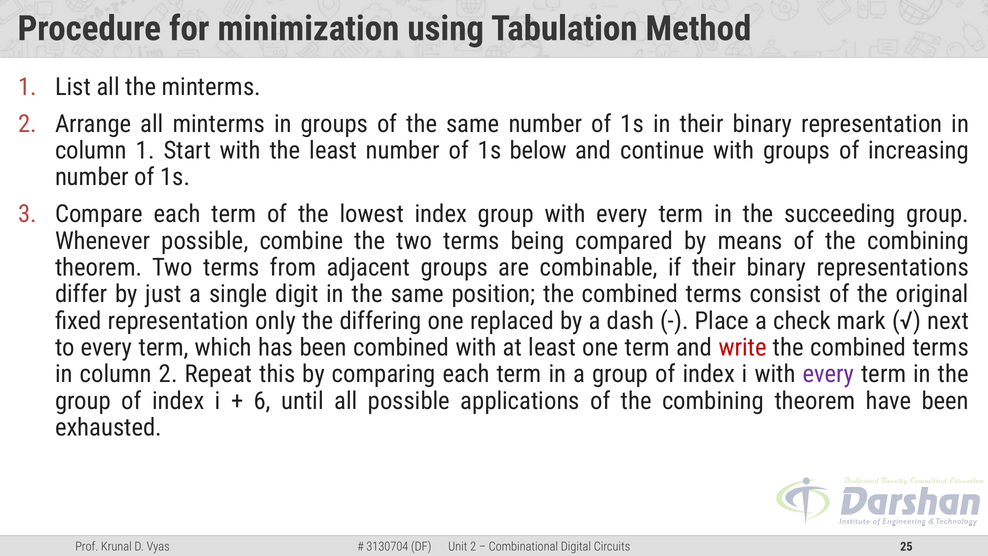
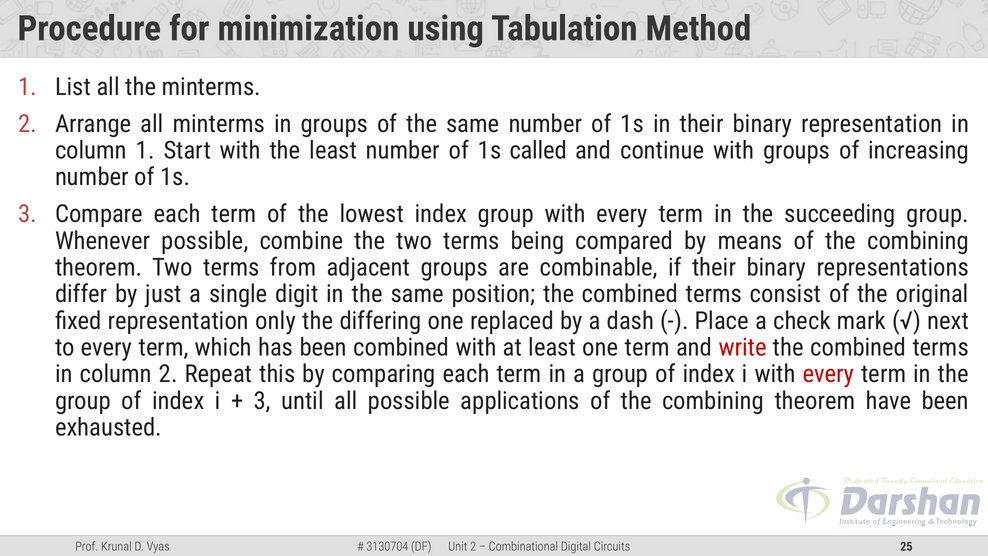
below: below -> called (538, 150)
every colour: purple -> red (828, 374)
6: 6 -> 3 (262, 401)
